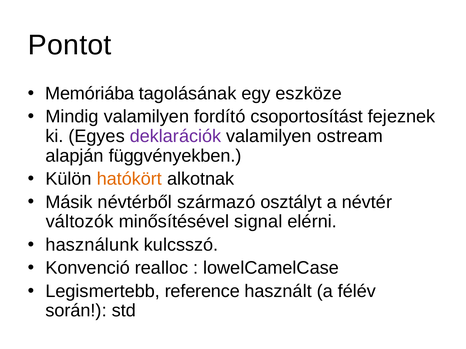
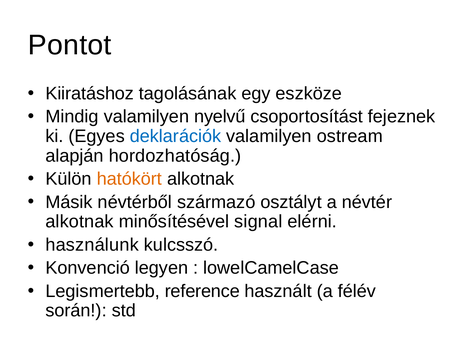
Memóriába: Memóriába -> Kiiratáshoz (90, 94)
fordító: fordító -> nyelvű (220, 117)
deklarációk colour: purple -> blue (176, 136)
függvényekben: függvényekben -> hordozhatóság (175, 156)
változók: változók -> alkotnak (80, 222)
realloc: realloc -> legyen (162, 268)
